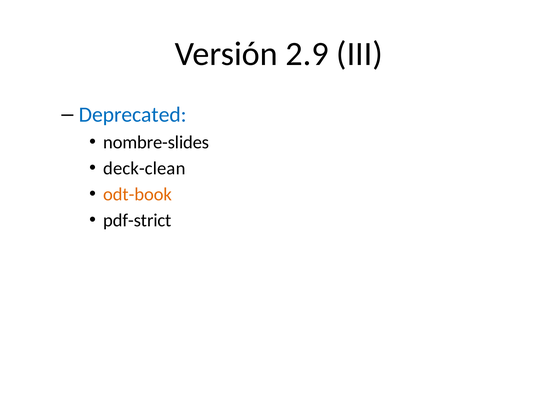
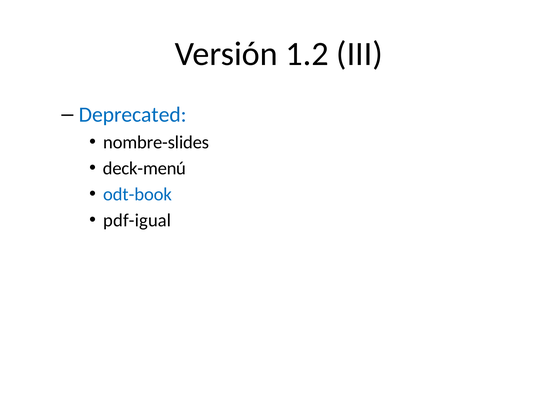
2.9: 2.9 -> 1.2 (307, 54)
deck-clean: deck-clean -> deck-menú (145, 169)
odt-book colour: orange -> blue (138, 195)
pdf-strict: pdf-strict -> pdf-igual (137, 221)
